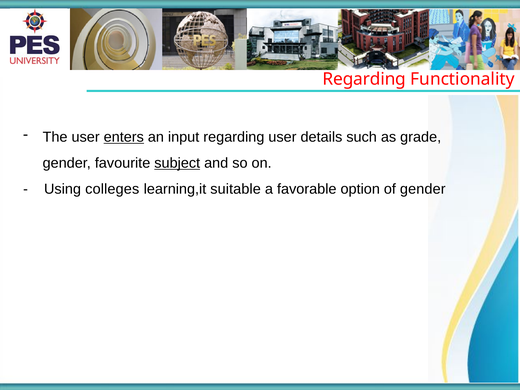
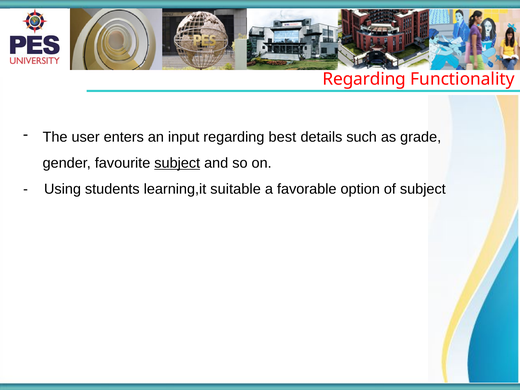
enters underline: present -> none (124, 137)
regarding user: user -> best (282, 137)
colleges: colleges -> students (112, 189)
of gender: gender -> subject (423, 189)
